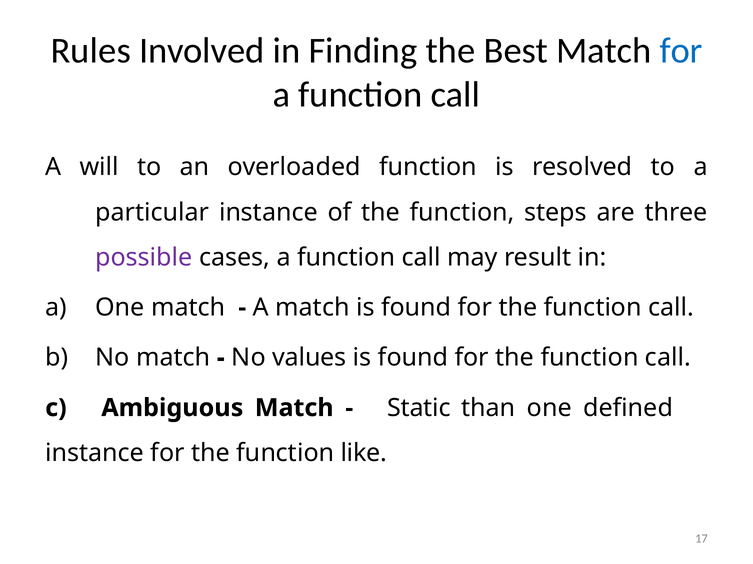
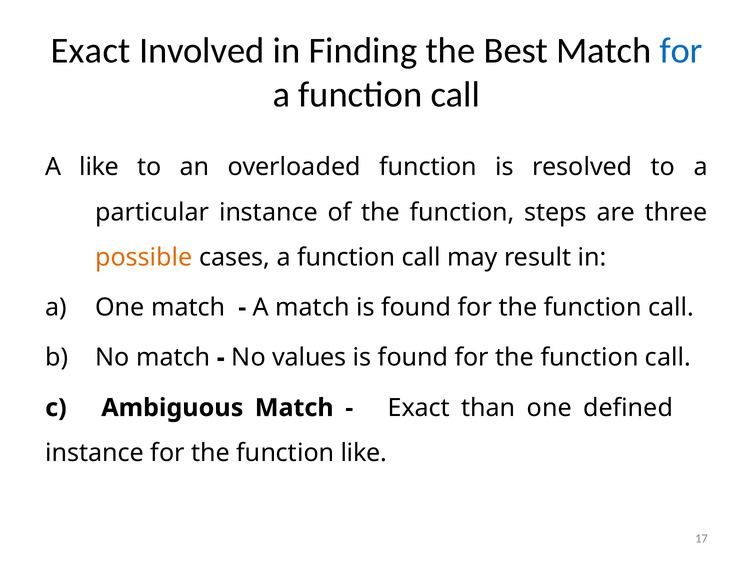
Rules: Rules -> Exact (91, 51)
A will: will -> like (99, 167)
possible colour: purple -> orange (144, 258)
Static: Static -> Exact (419, 408)
